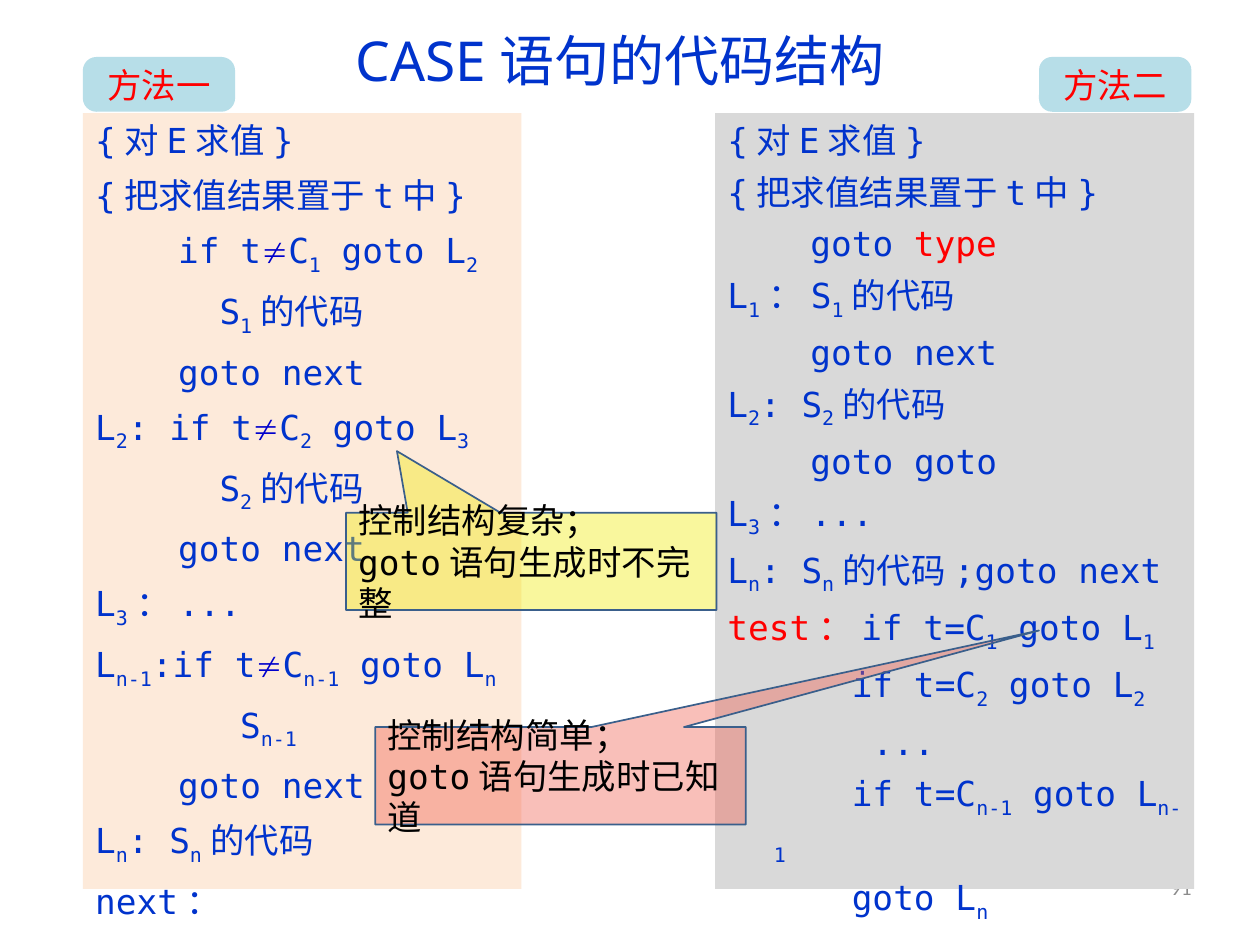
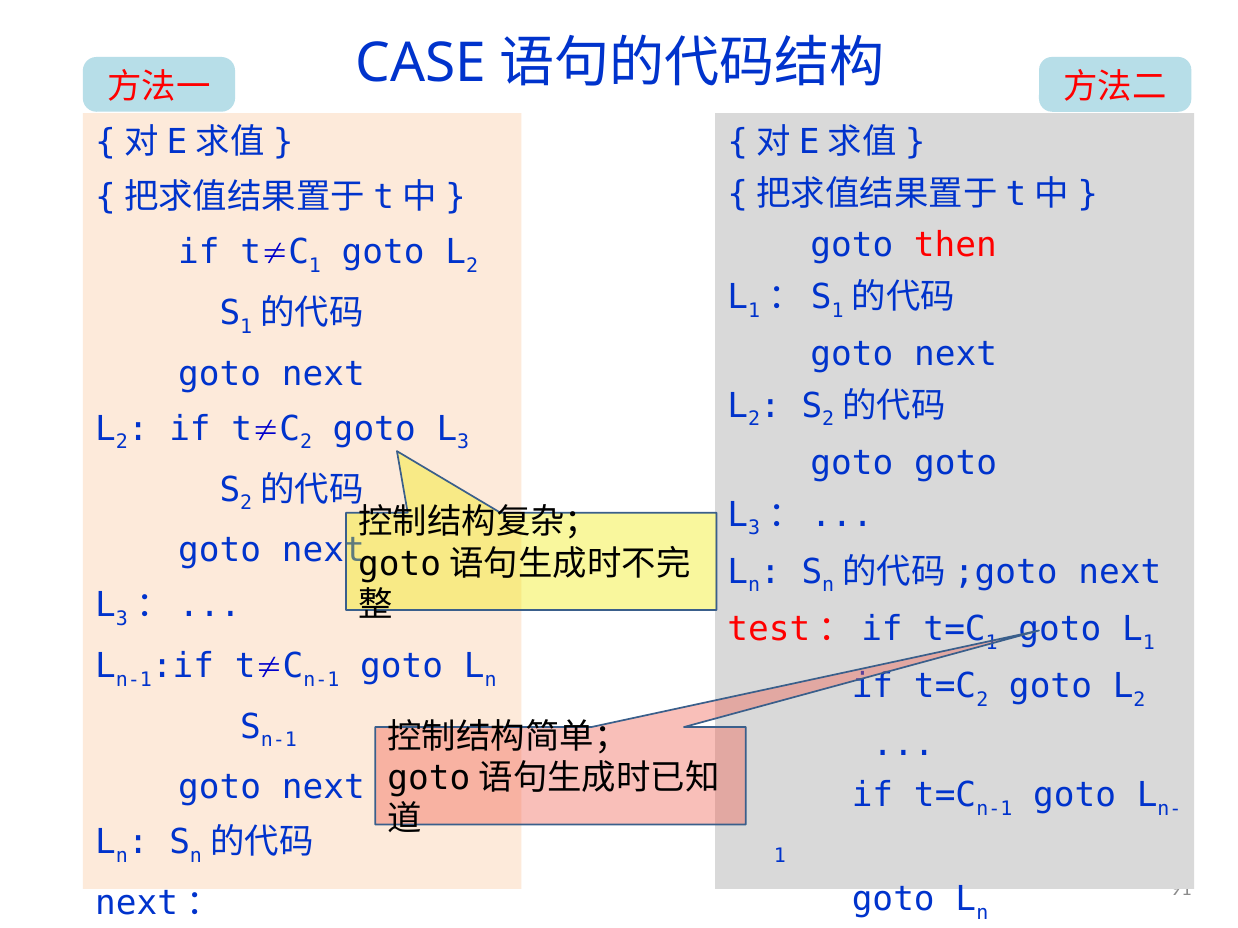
type: type -> then (955, 246)
